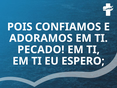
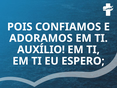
PECADO: PECADO -> AUXÍLIO (41, 49)
